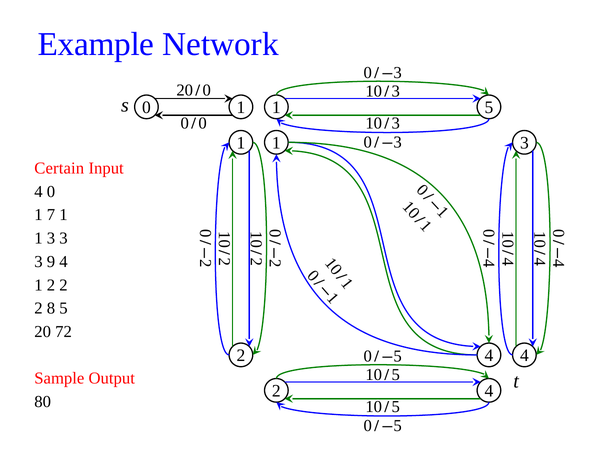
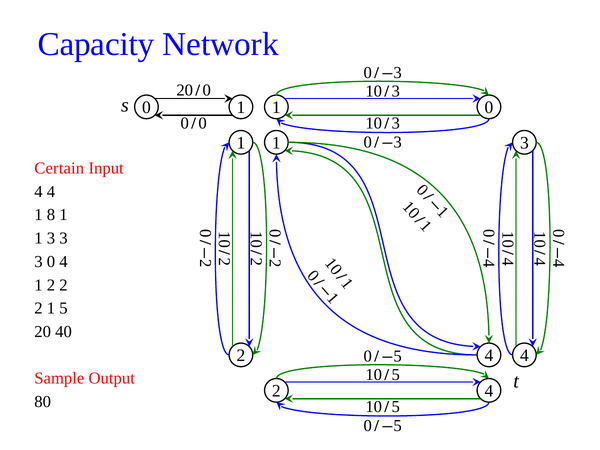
Example: Example -> Capacity (96, 44)
5: 5 -> 0 (489, 107)
0: 0 -> 4 (51, 192)
7: 7 -> 8 (51, 215)
9: 9 -> 0 (51, 262)
8: 8 -> 1 (51, 308)
72: 72 -> 40 (64, 332)
